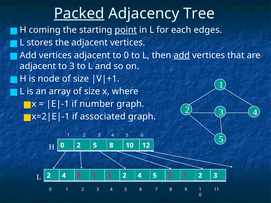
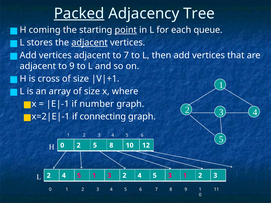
edges: edges -> queue (208, 30)
adjacent underline: none -> present (90, 43)
to 0: 0 -> 7 (126, 55)
add underline: present -> none (182, 55)
to 3: 3 -> 9 (72, 66)
node: node -> cross (49, 79)
associated: associated -> connecting (103, 117)
